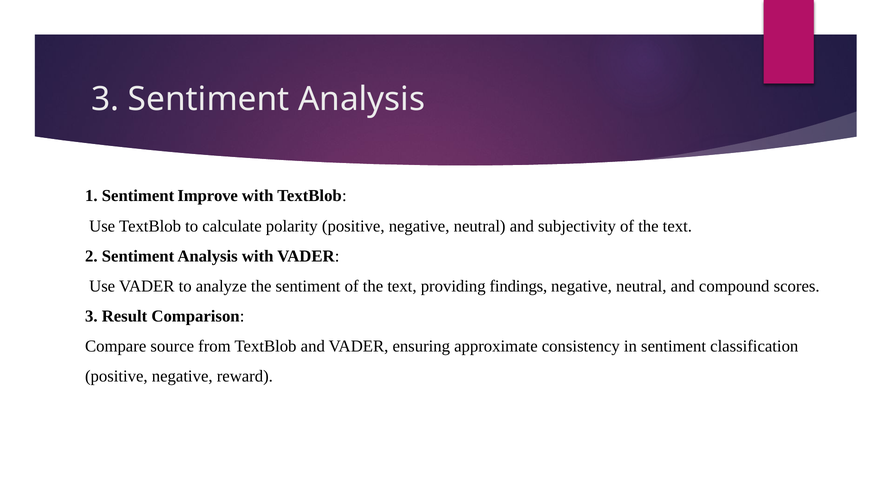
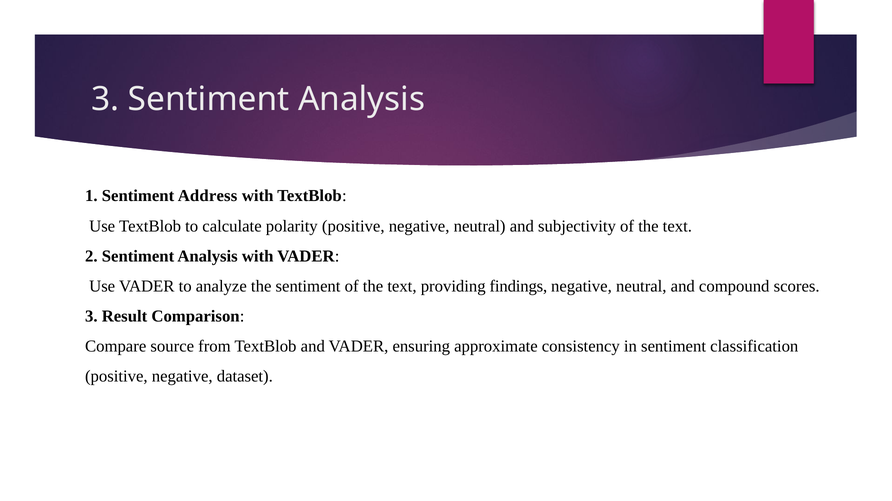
Improve: Improve -> Address (208, 196)
reward: reward -> dataset (245, 377)
